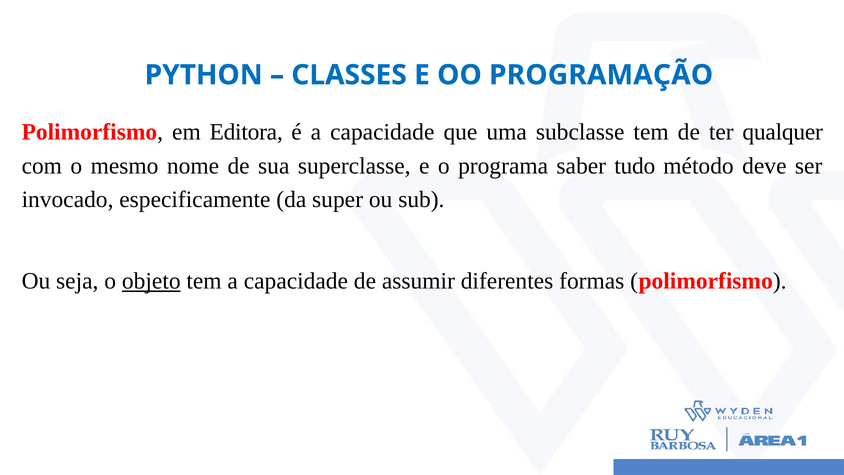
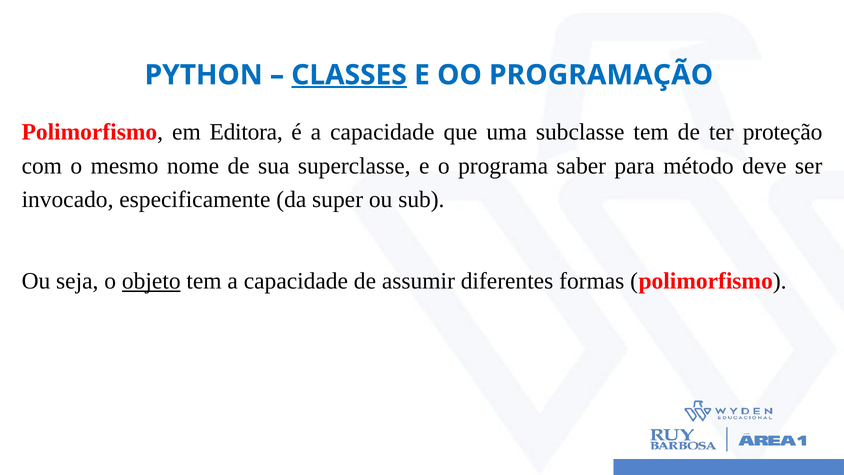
CLASSES underline: none -> present (349, 75)
qualquer: qualquer -> proteção (783, 132)
tudo: tudo -> para (635, 166)
